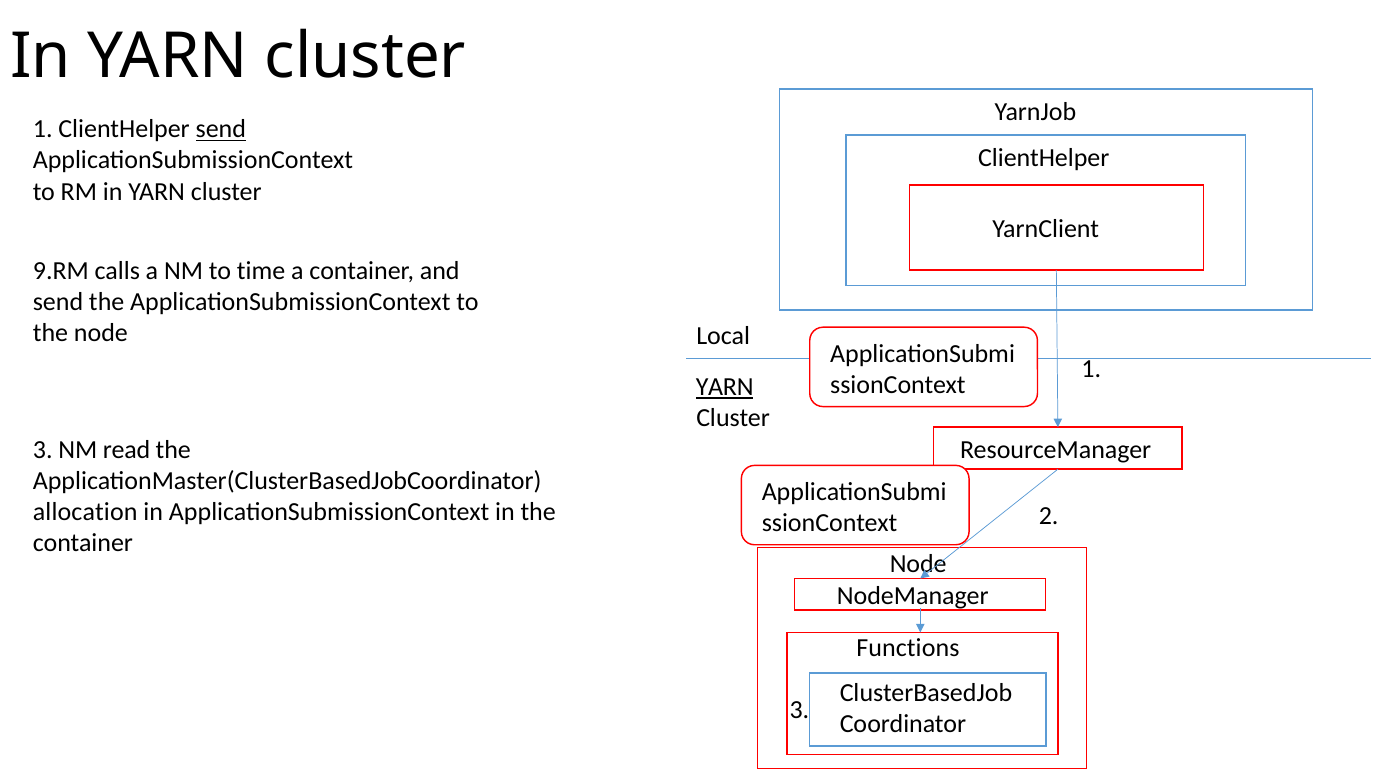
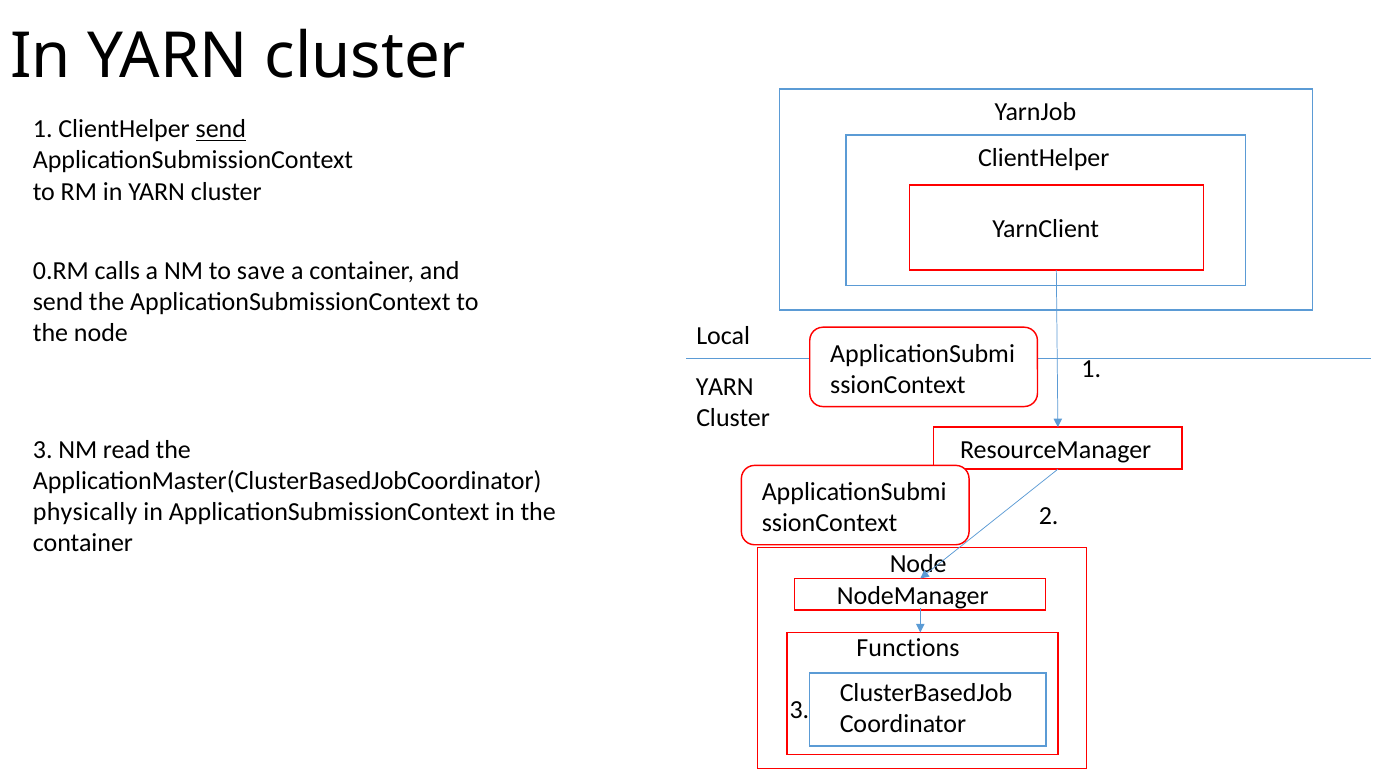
9.RM: 9.RM -> 0.RM (61, 271)
time: time -> save (261, 271)
YARN underline: present -> none (725, 387)
allocation: allocation -> physically (85, 512)
